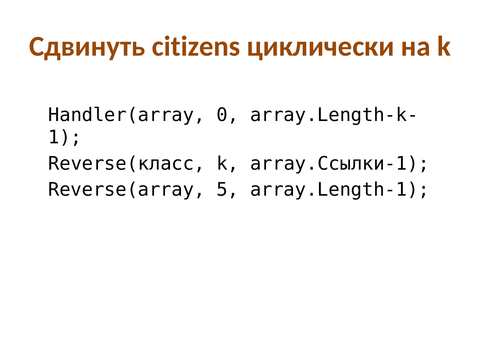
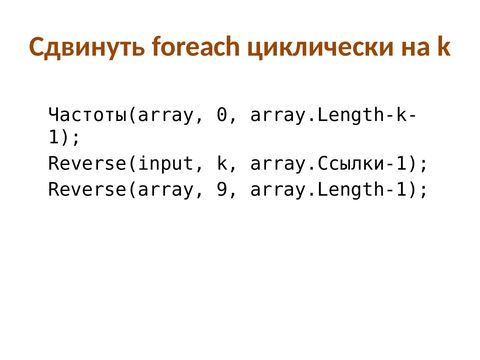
citizens: citizens -> foreach (196, 46)
Handler(array: Handler(array -> Частоты(array (127, 115)
Reverse(класс: Reverse(класс -> Reverse(input (127, 164)
5: 5 -> 9 (228, 190)
